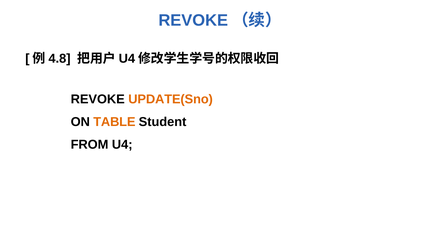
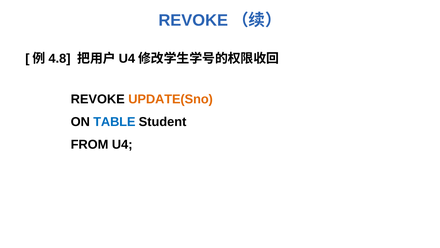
TABLE colour: orange -> blue (114, 122)
